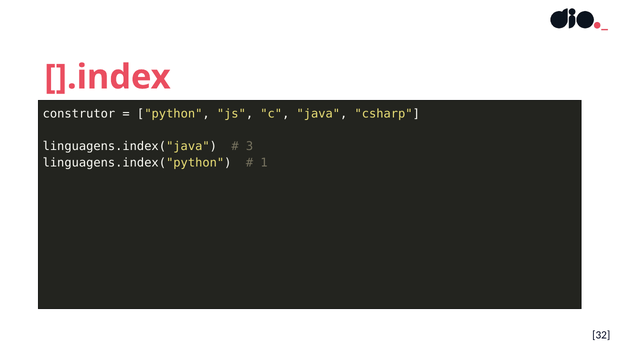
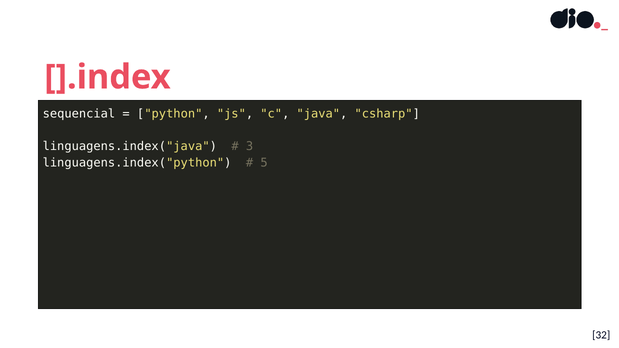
construtor: construtor -> sequencial (79, 114)
1: 1 -> 5 (264, 163)
